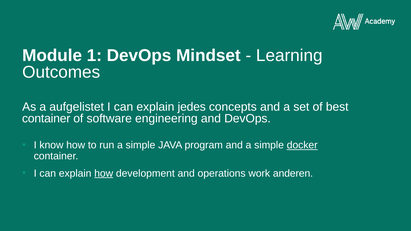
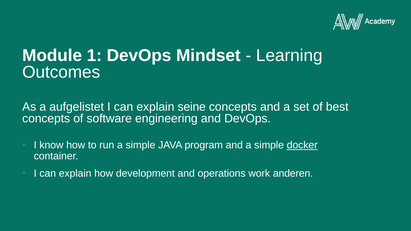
jedes: jedes -> seine (192, 107)
container: container -> concepts (46, 119)
how underline: present -> none (104, 173)
